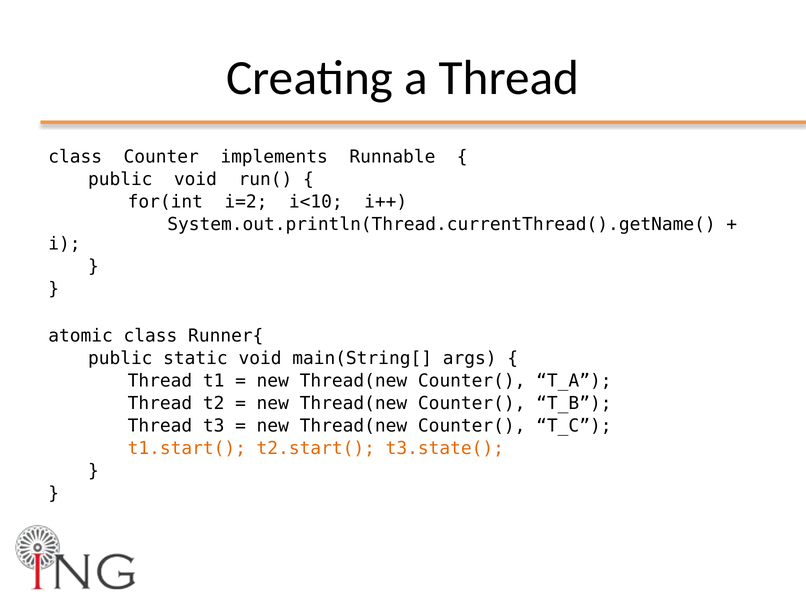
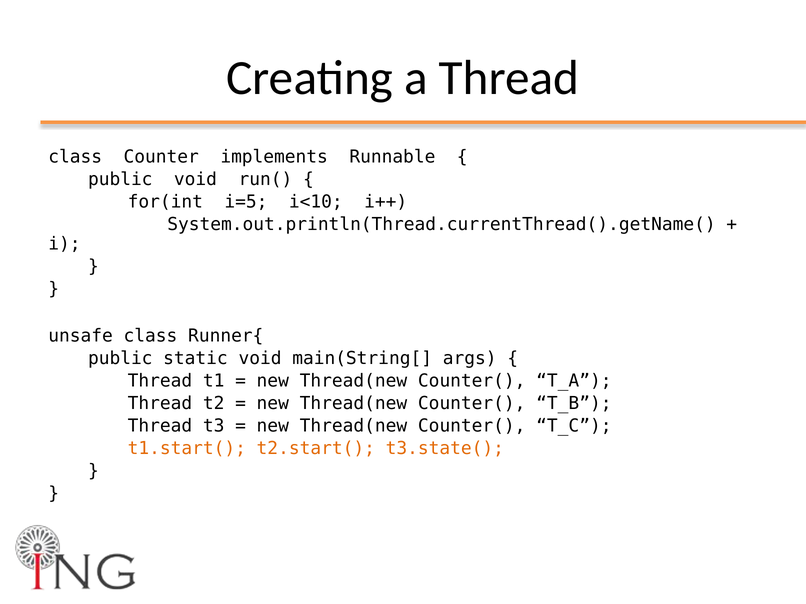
i=2: i=2 -> i=5 (246, 202)
atomic: atomic -> unsafe (81, 336)
